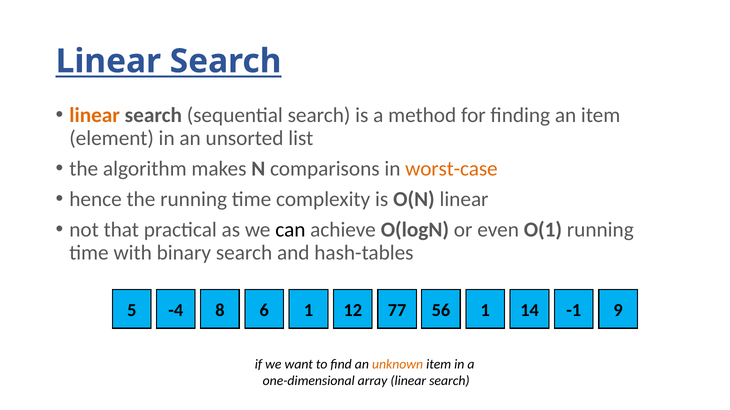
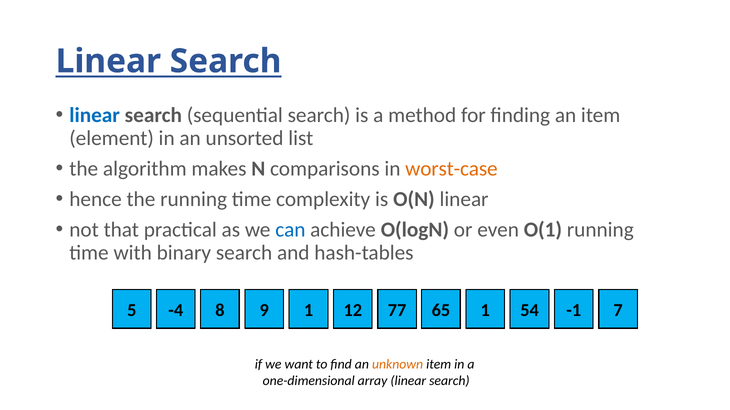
linear colour: orange -> blue (95, 115)
can colour: black -> blue (290, 230)
6: 6 -> 9 (264, 311)
56: 56 -> 65 (441, 311)
14: 14 -> 54 (530, 311)
9: 9 -> 7 (618, 311)
